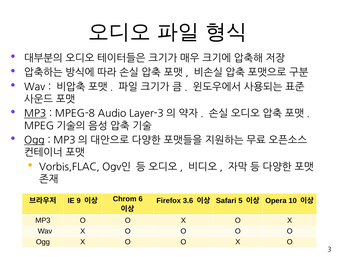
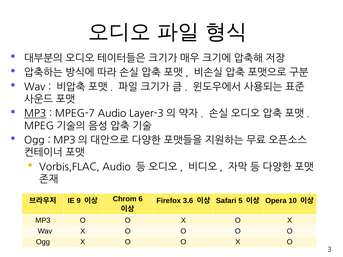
MPEG-8: MPEG-8 -> MPEG-7 (75, 114)
Ogg underline: present -> none (34, 140)
Vorbis,FLAC Ogv인: Ogv인 -> Audio (117, 167)
